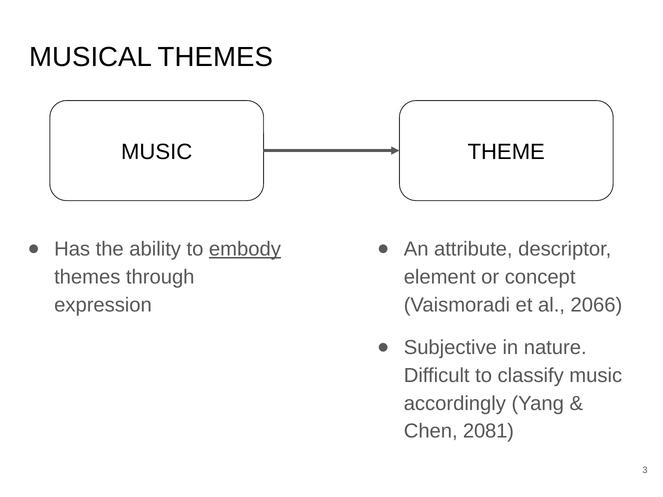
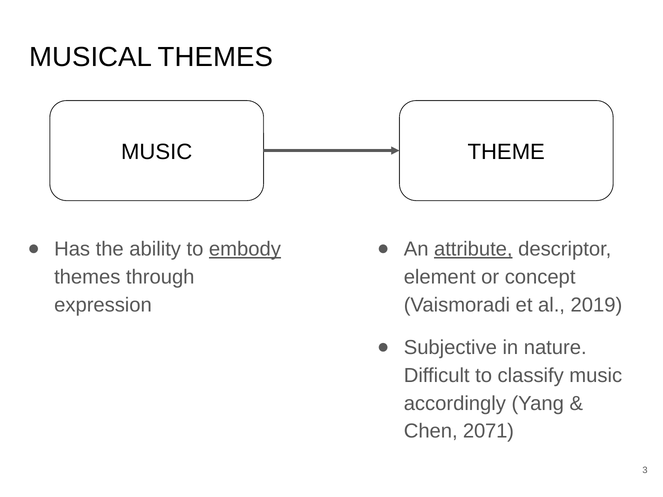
attribute underline: none -> present (473, 249)
2066: 2066 -> 2019 (596, 305)
2081: 2081 -> 2071 (488, 431)
